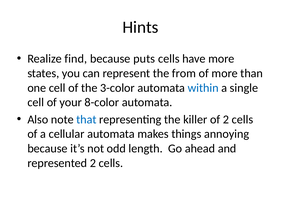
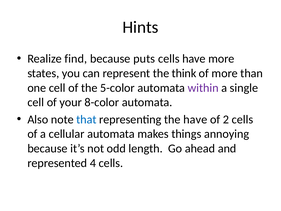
from: from -> think (184, 73)
3-color: 3-color -> 5-color (117, 88)
within colour: blue -> purple (203, 88)
the killer: killer -> have (195, 119)
represented 2: 2 -> 4 (93, 163)
